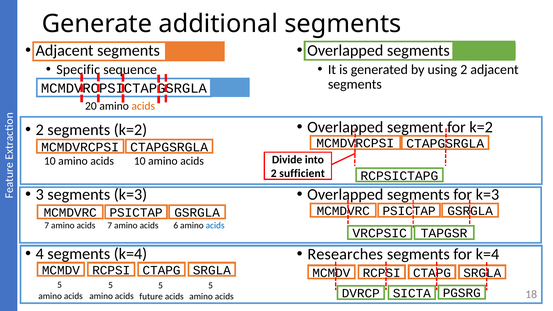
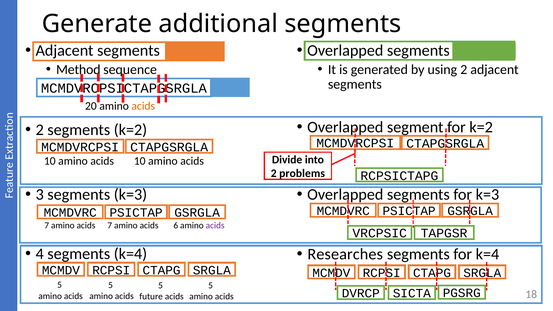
Specific: Specific -> Method (78, 70)
sufficient: sufficient -> problems (302, 174)
acids colour: blue -> purple (215, 225)
